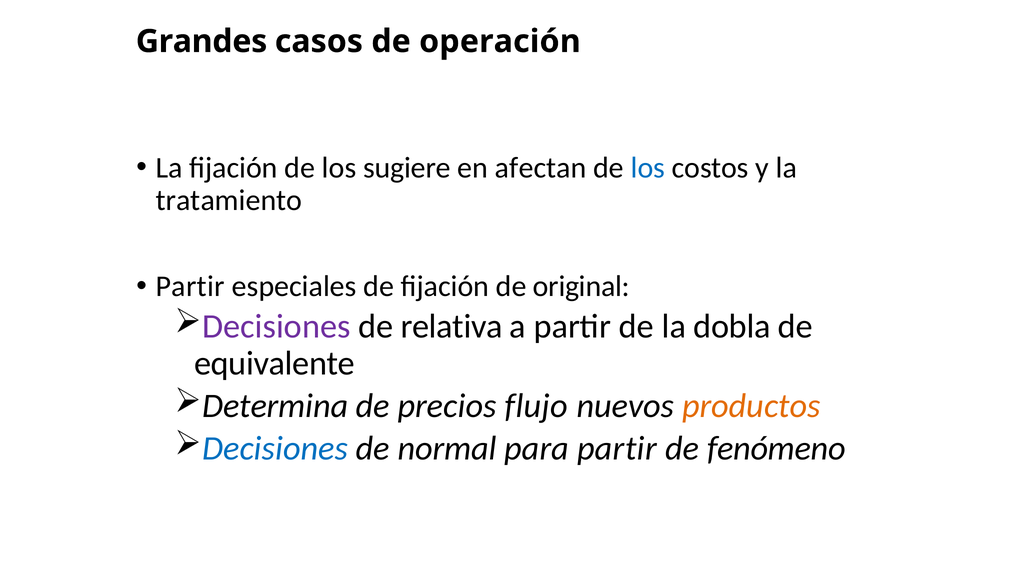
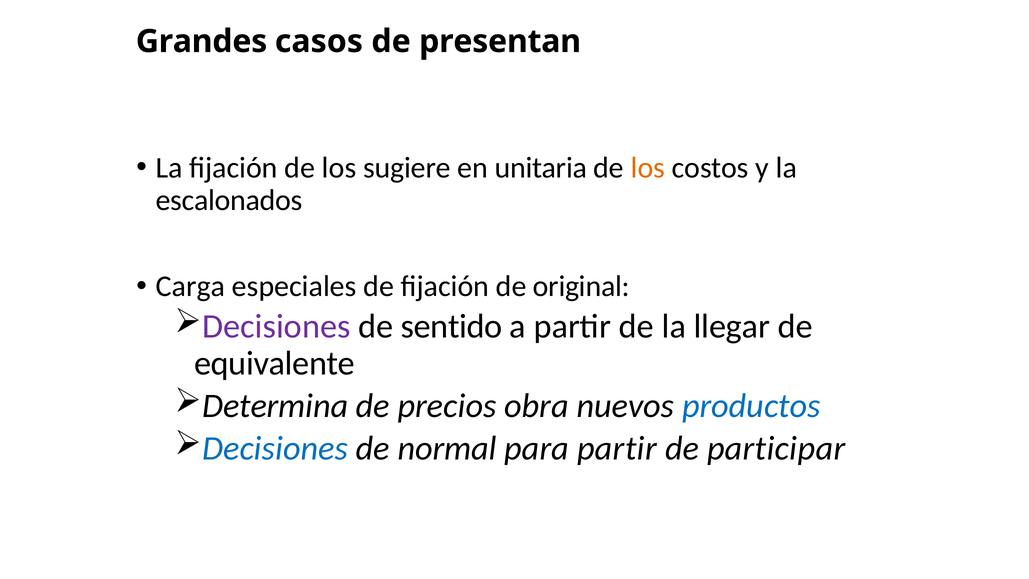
operación: operación -> presentan (500, 41)
afectan: afectan -> unitaria (541, 168)
los colour: blue -> orange (648, 168)
tratamiento: tratamiento -> escalonados (229, 200)
Partir: Partir -> Carga (190, 286)
relativa: relativa -> sentido (452, 326)
dobla: dobla -> llegar (732, 326)
flujo: flujo -> obra (537, 406)
productos colour: orange -> blue (751, 406)
fenómeno: fenómeno -> participar (776, 448)
